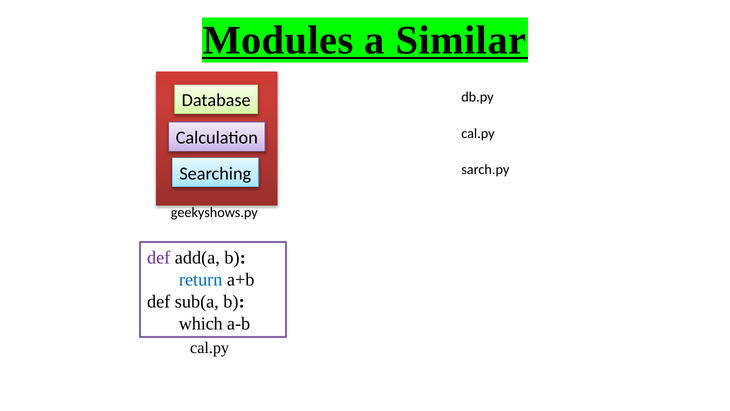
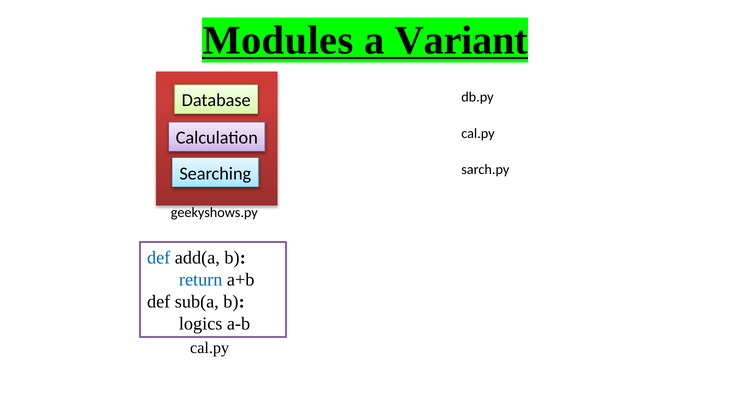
Similar: Similar -> Variant (461, 40)
def colour: purple -> blue (159, 258)
which: which -> logics (201, 323)
